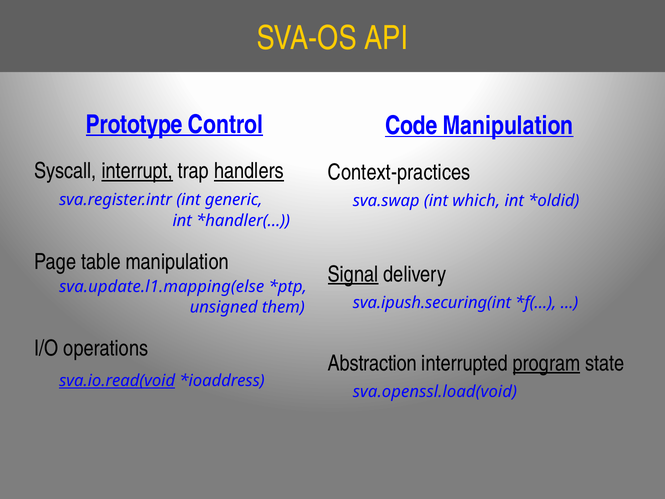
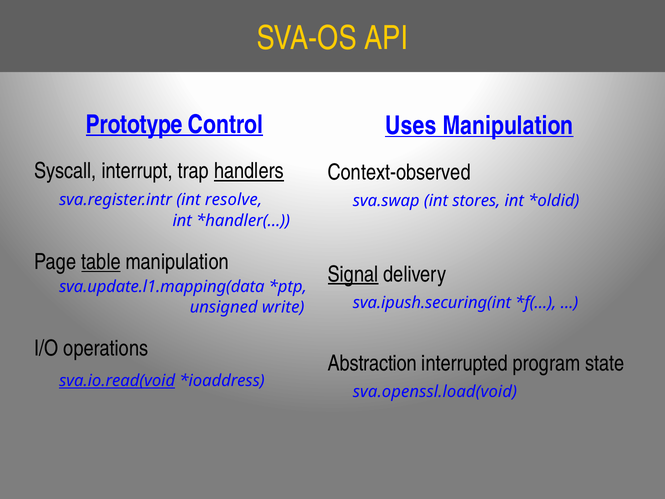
Code: Code -> Uses (411, 126)
interrupt underline: present -> none (137, 171)
Context-practices: Context-practices -> Context-observed (399, 172)
generic: generic -> resolve (234, 199)
which: which -> stores (476, 201)
table underline: none -> present (101, 262)
sva.update.l1.mapping(else: sva.update.l1.mapping(else -> sva.update.l1.mapping(data (162, 287)
them: them -> write (283, 307)
program underline: present -> none (547, 363)
